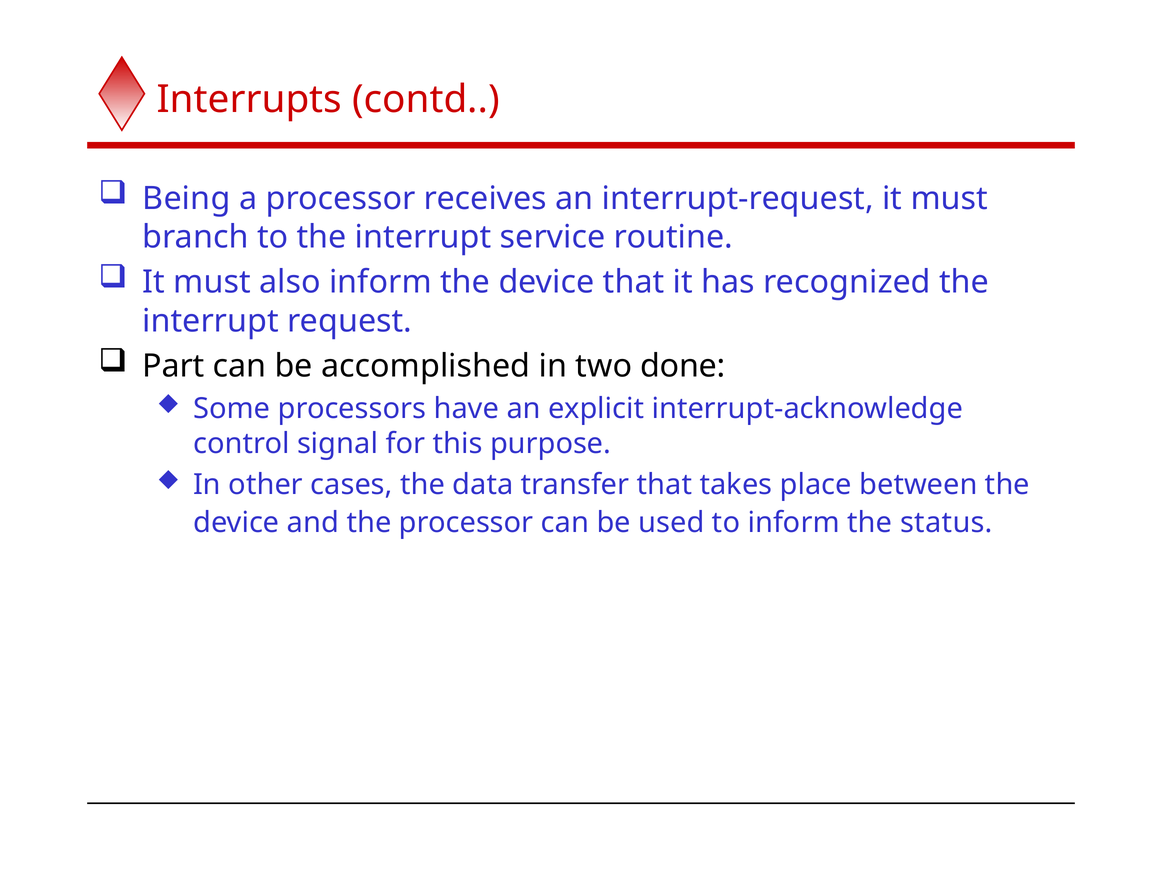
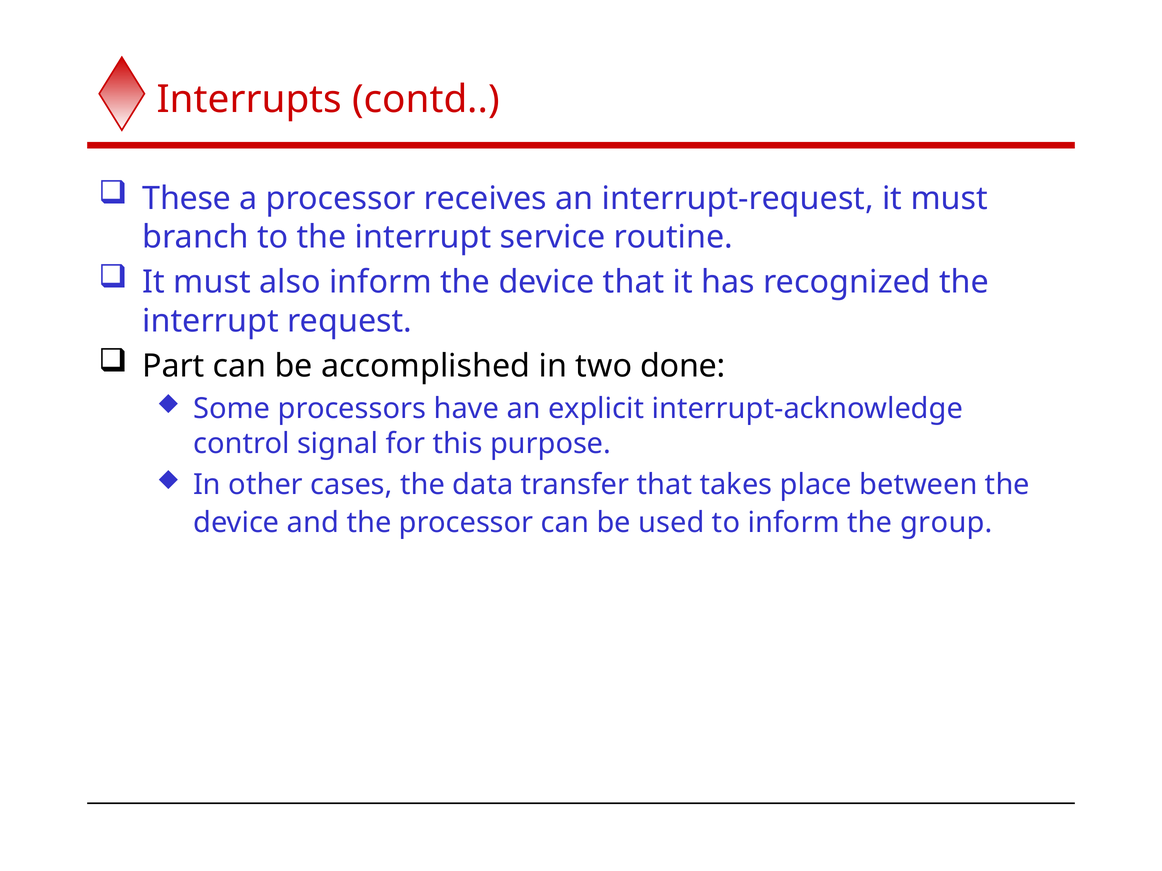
Being: Being -> These (187, 199)
status: status -> group (946, 523)
